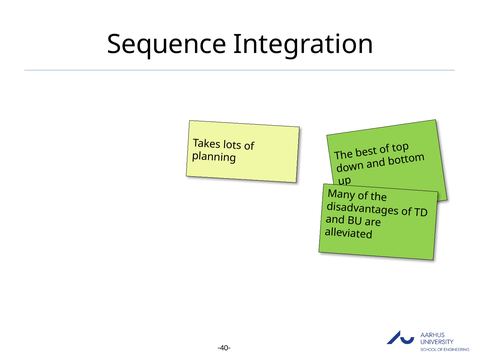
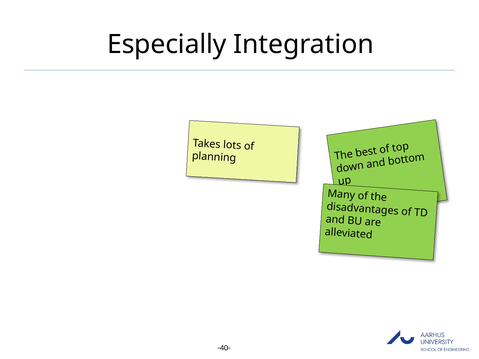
Sequence: Sequence -> Especially (167, 45)
